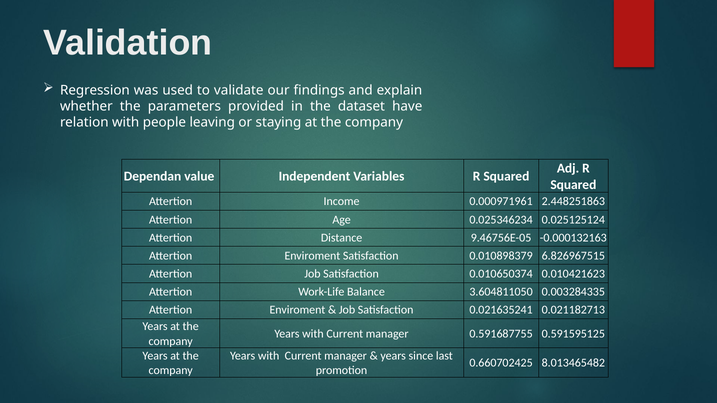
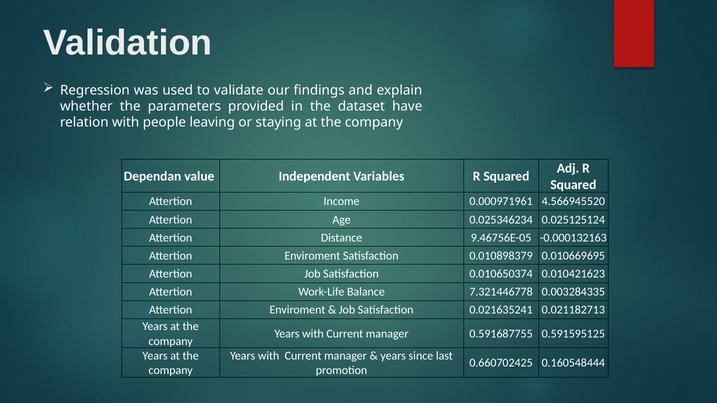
2.448251863: 2.448251863 -> 4.566945520 (573, 202)
6.826967515: 6.826967515 -> 0.010669695 (573, 256)
3.604811050: 3.604811050 -> 7.321446778 (501, 292)
8.013465482: 8.013465482 -> 0.160548444 (573, 363)
